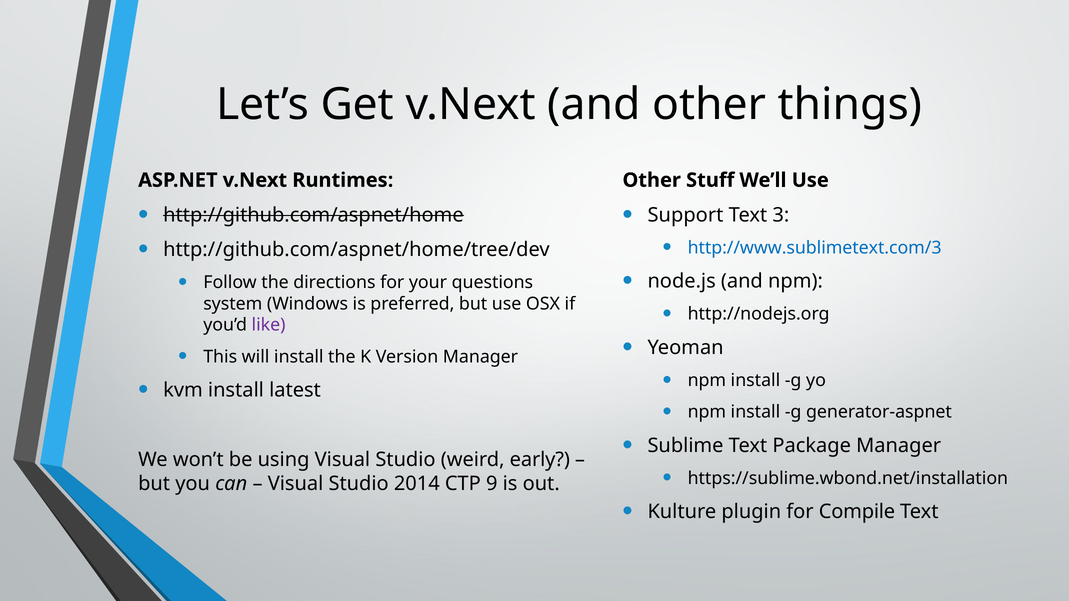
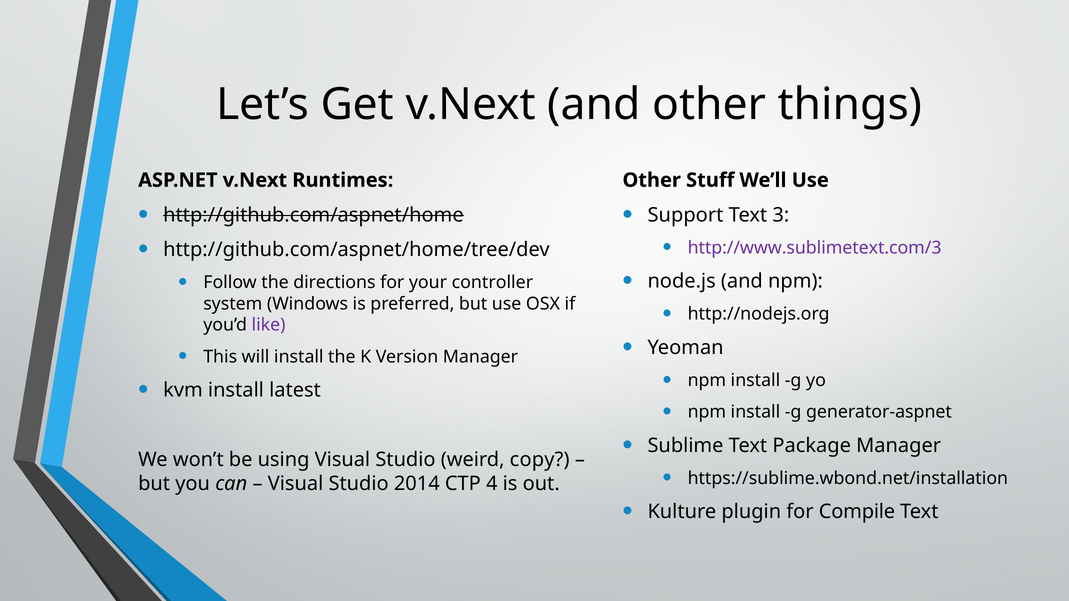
http://www.sublimetext.com/3 colour: blue -> purple (815, 248)
questions: questions -> controller (492, 283)
early: early -> copy (540, 460)
9: 9 -> 4 (492, 484)
